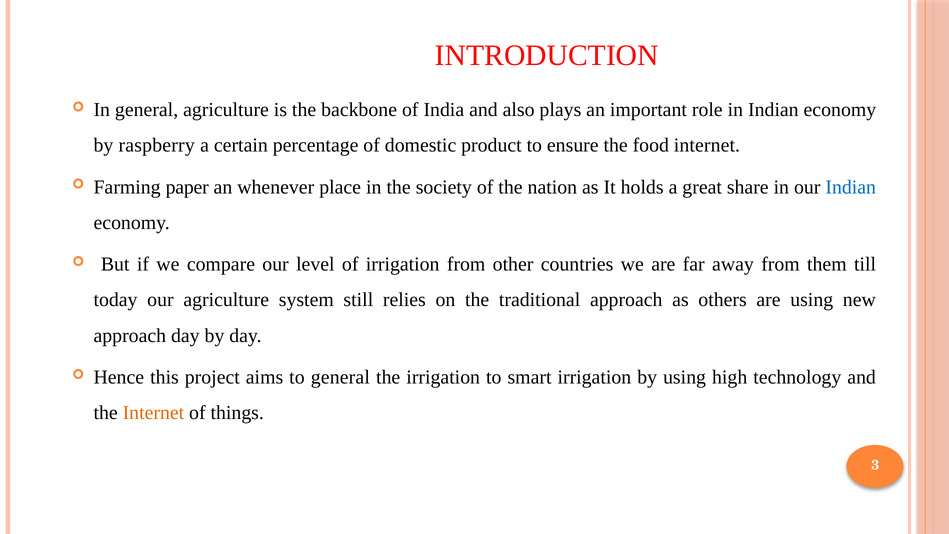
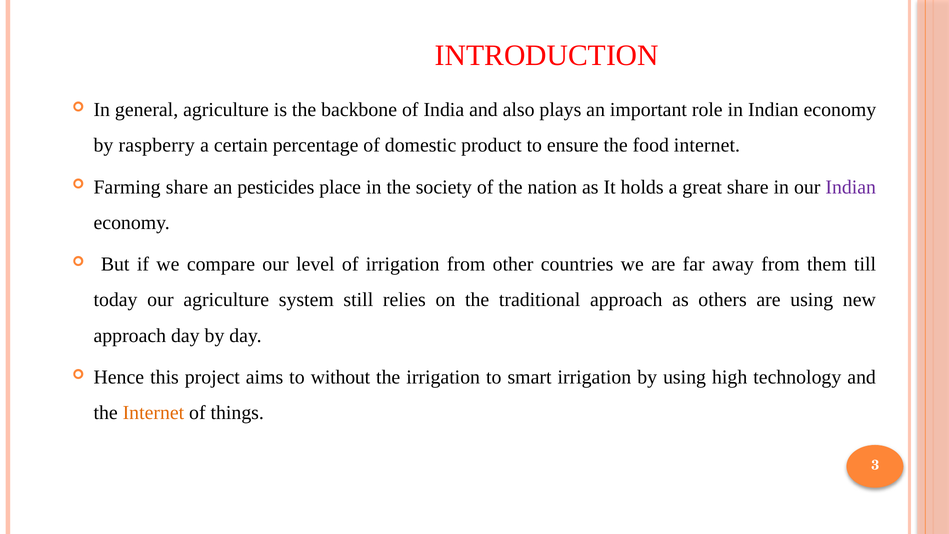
Farming paper: paper -> share (187, 187)
whenever: whenever -> pesticides (276, 187)
Indian colour: blue -> purple (851, 187)
to general: general -> without (340, 377)
